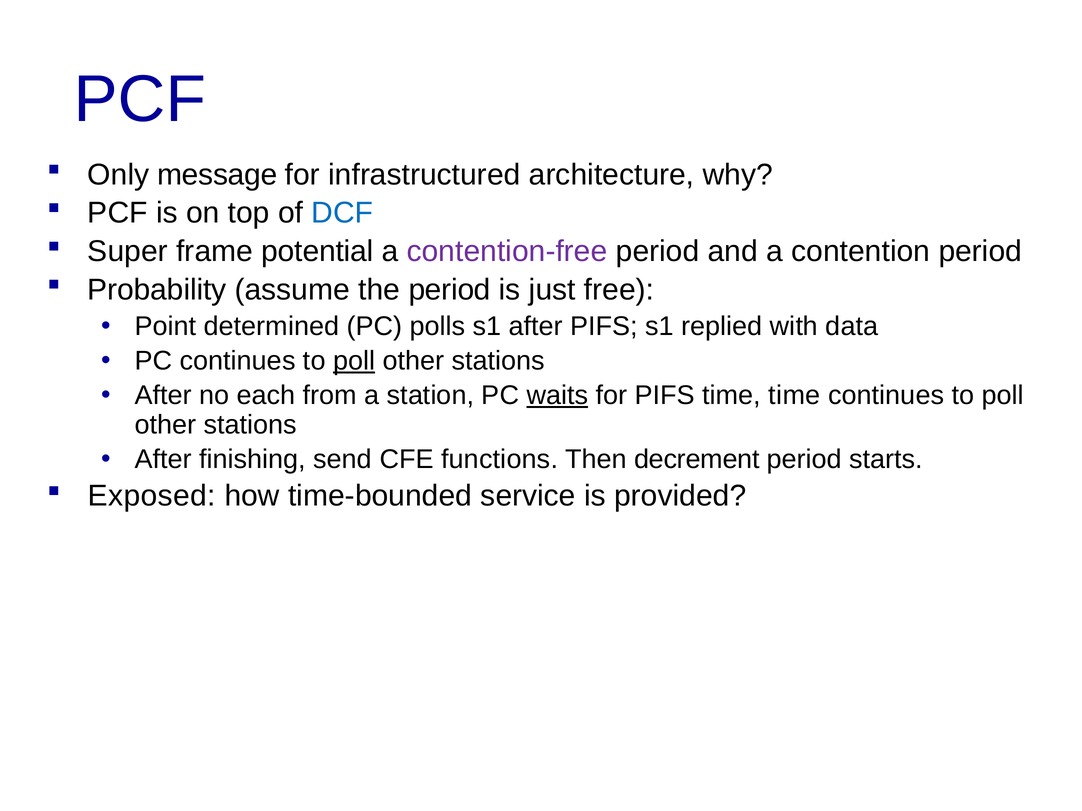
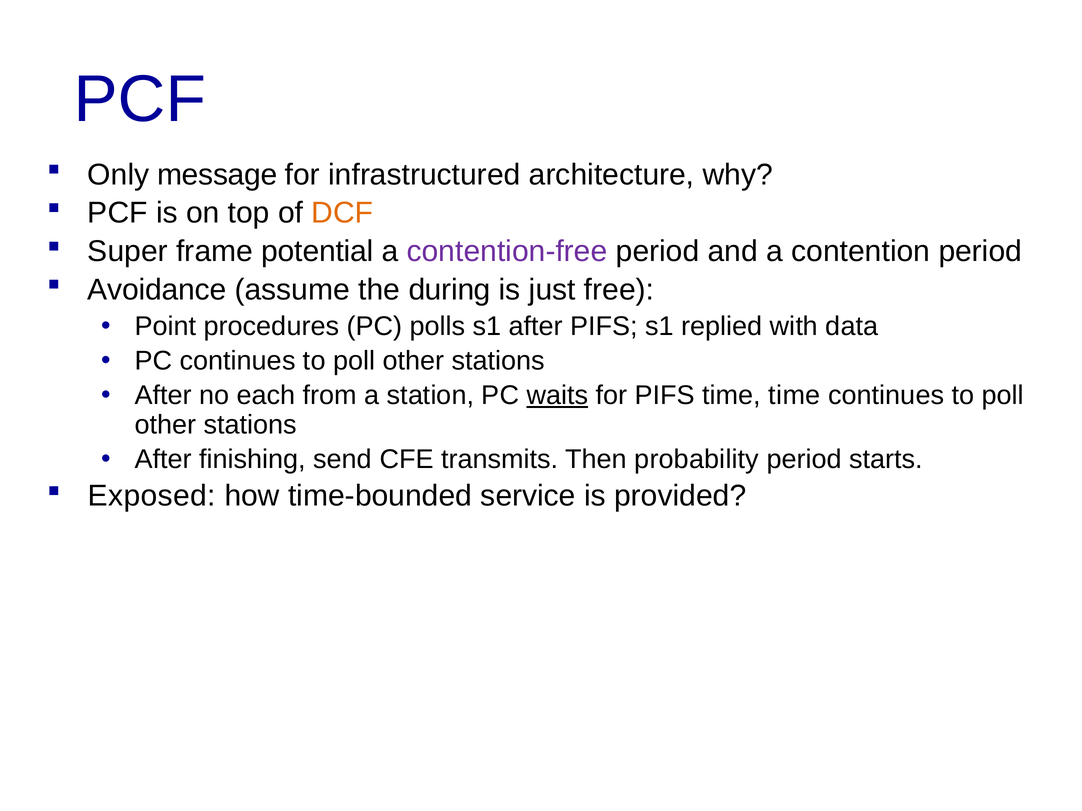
DCF colour: blue -> orange (342, 213)
Probability: Probability -> Avoidance (157, 290)
the period: period -> during (450, 290)
determined: determined -> procedures (271, 326)
poll underline: present -> none (354, 361)
functions: functions -> transmits (500, 460)
decrement: decrement -> probability (697, 460)
